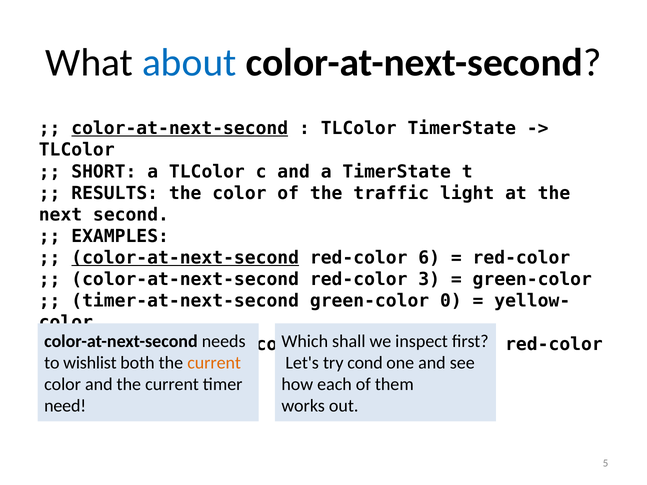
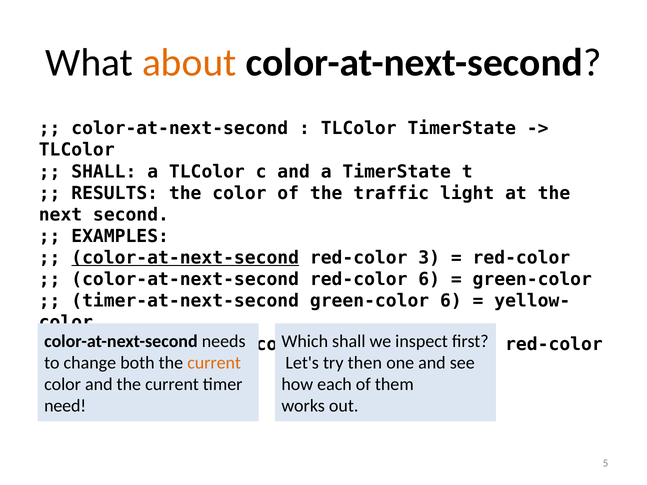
about colour: blue -> orange (189, 63)
color-at-next-second underline: present -> none (180, 129)
SHORT: SHORT -> SHALL (104, 172)
6: 6 -> 3 (429, 258)
red-color 3: 3 -> 6 (429, 280)
green-color 0: 0 -> 6 (451, 301)
wishlist: wishlist -> change (90, 363)
cond: cond -> then (365, 363)
